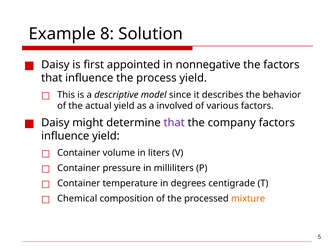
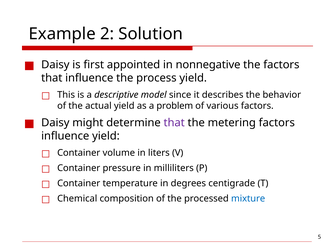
8: 8 -> 2 (107, 34)
involved: involved -> problem (175, 106)
company: company -> metering (232, 123)
mixture colour: orange -> blue (248, 199)
